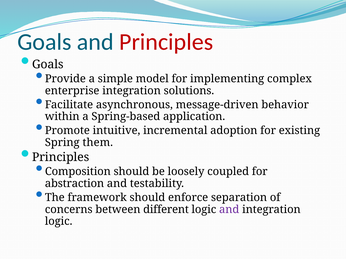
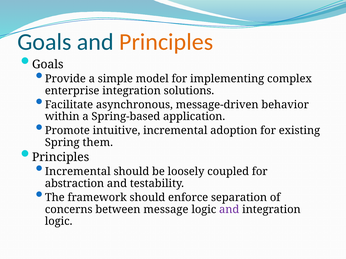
Principles colour: red -> orange (166, 42)
Composition: Composition -> Incremental (78, 172)
different: different -> message (166, 210)
